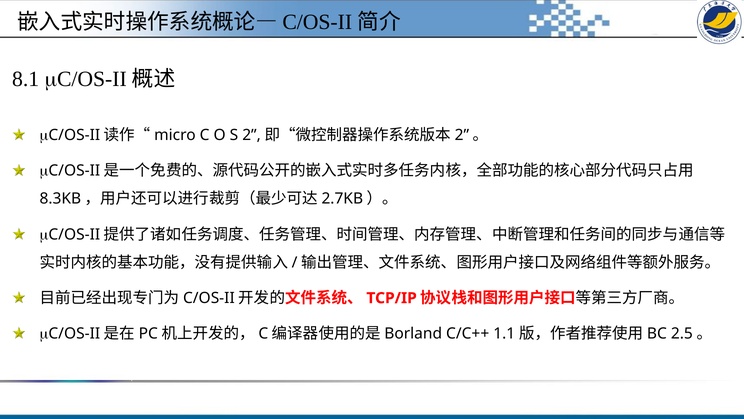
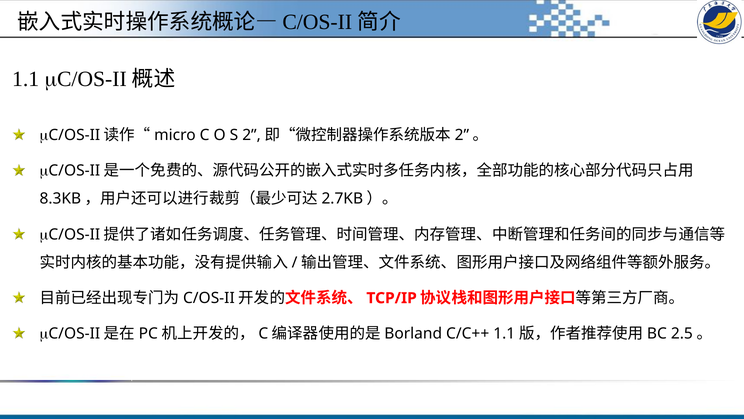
8.1: 8.1 -> 1.1 (26, 79)
